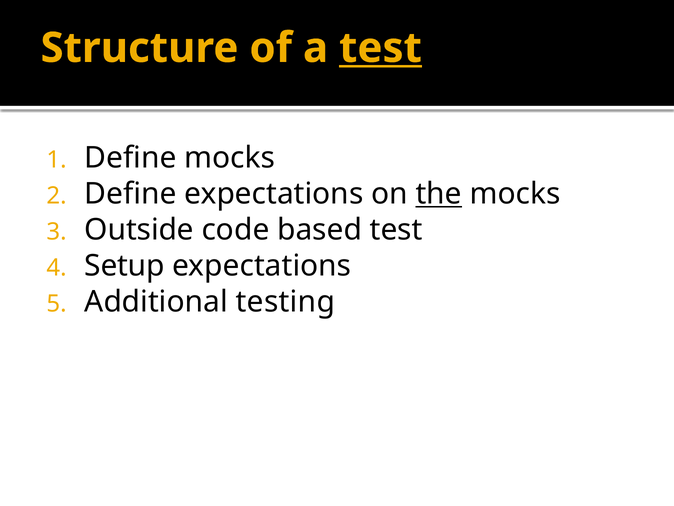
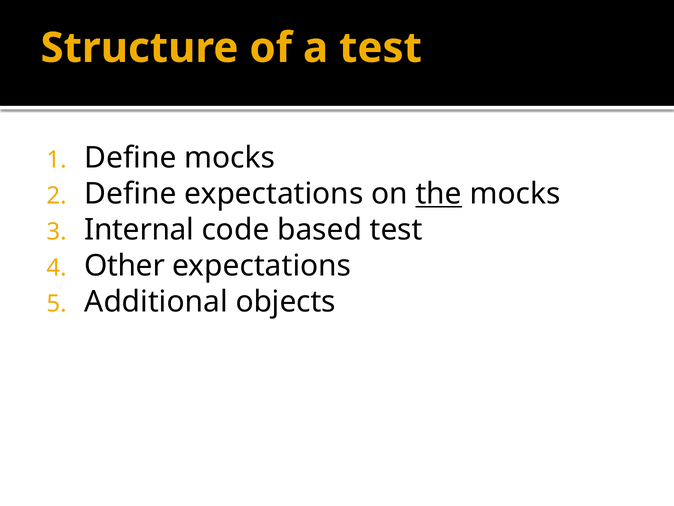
test underline: present -> none (380, 48)
Outside: Outside -> Internal (139, 230)
Setup: Setup -> Other (125, 266)
testing: testing -> objects (286, 301)
